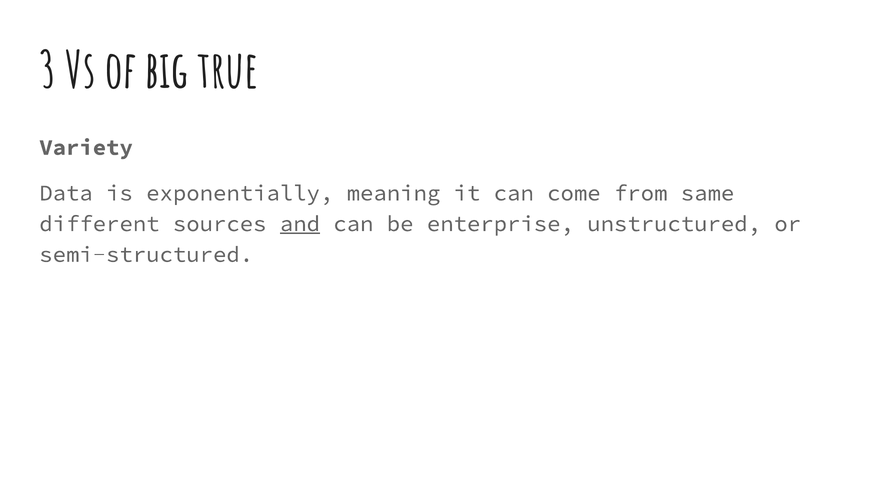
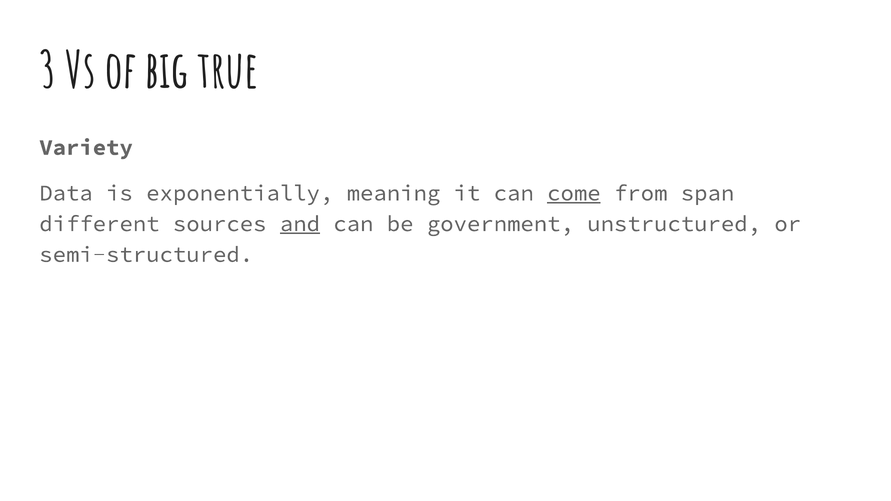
come underline: none -> present (574, 193)
same: same -> span (708, 193)
enterprise: enterprise -> government (500, 224)
